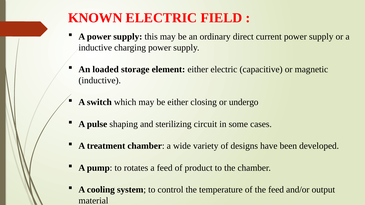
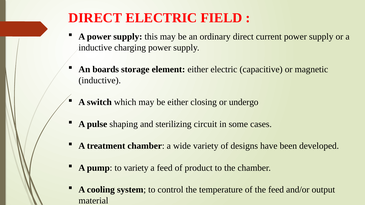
KNOWN: KNOWN -> DIRECT (95, 18)
loaded: loaded -> boards (106, 70)
to rotates: rotates -> variety (136, 168)
